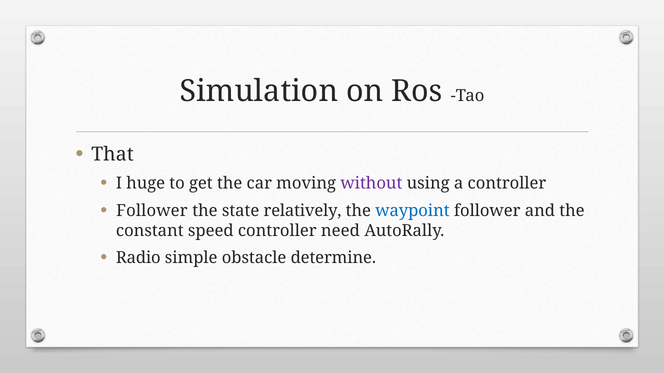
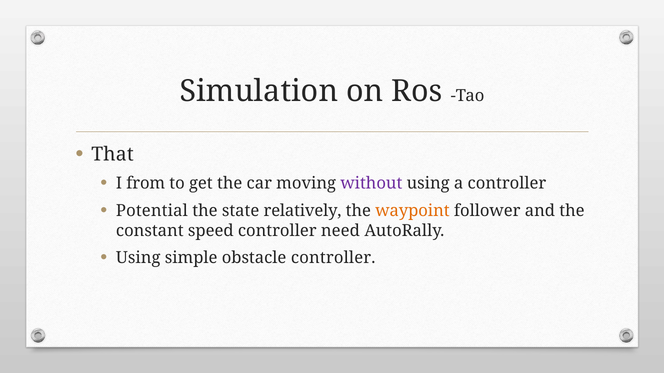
huge: huge -> from (146, 184)
Follower: Follower -> Potential (152, 211)
waypoint colour: blue -> orange (412, 211)
Radio: Radio -> Using (138, 258)
obstacle determine: determine -> controller (333, 258)
